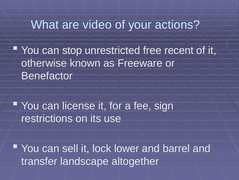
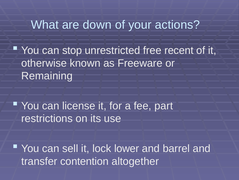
video: video -> down (97, 25)
Benefactor: Benefactor -> Remaining (47, 76)
sign: sign -> part (164, 105)
landscape: landscape -> contention (84, 161)
